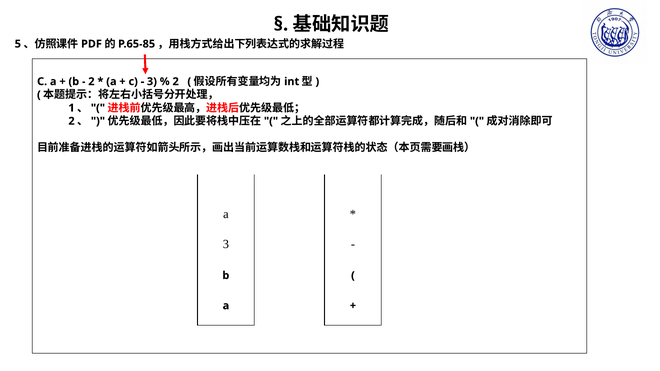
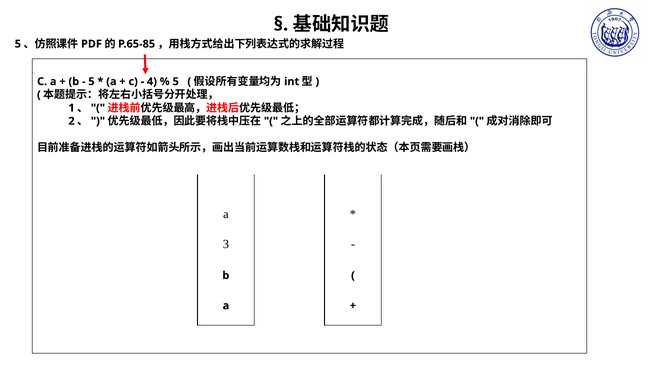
2: 2 -> 5 (91, 82)
3: 3 -> 4 (152, 82)
2: 2 -> 5 (176, 82)
